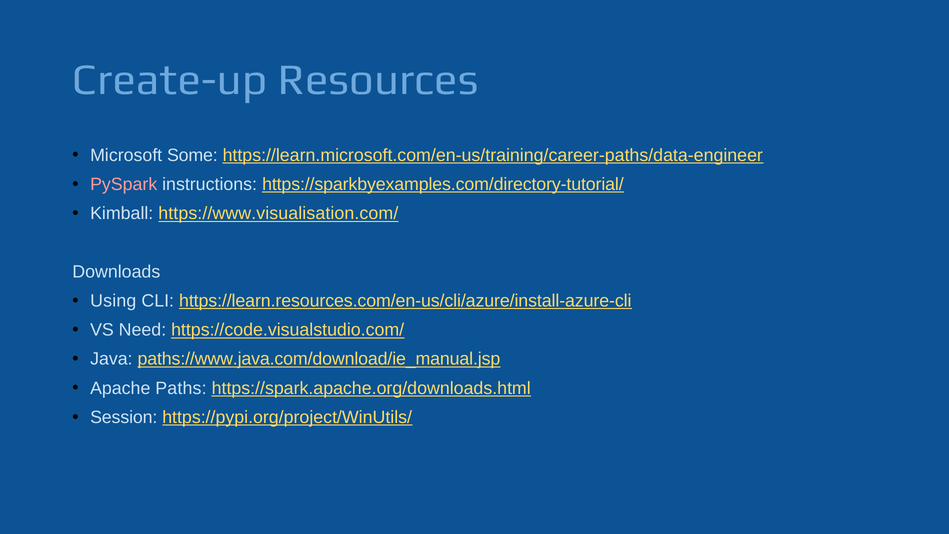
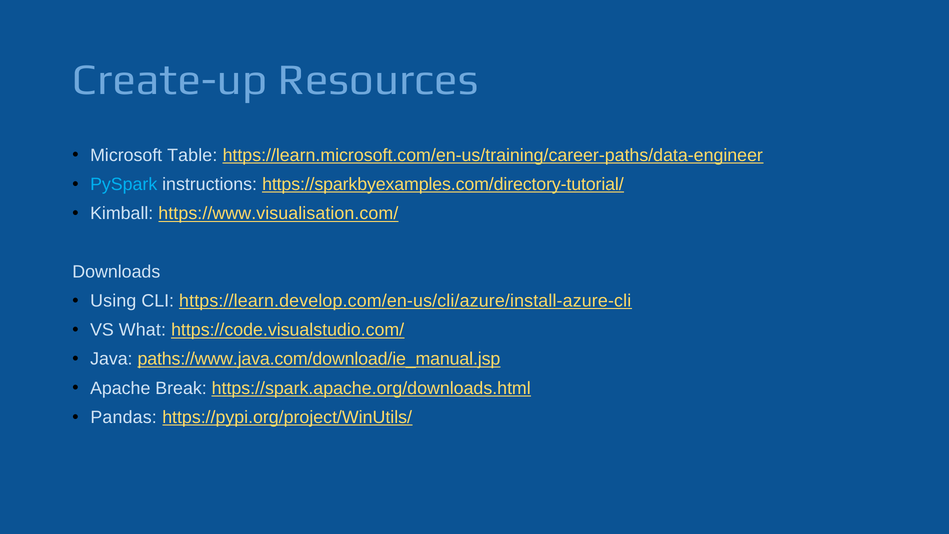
Some: Some -> Table (192, 155)
PySpark colour: pink -> light blue (124, 184)
https://learn.resources.com/en-us/cli/azure/install-azure-cli: https://learn.resources.com/en-us/cli/azure/install-azure-cli -> https://learn.develop.com/en-us/cli/azure/install-azure-cli (405, 301)
Need: Need -> What (142, 330)
Paths: Paths -> Break (181, 388)
Session: Session -> Pandas (124, 417)
